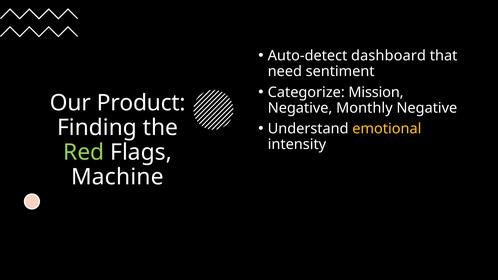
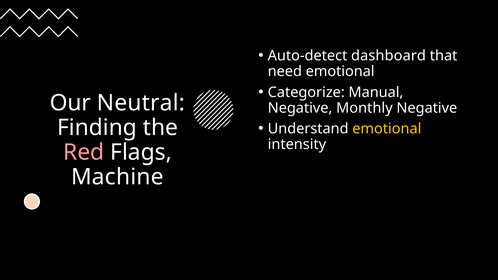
need sentiment: sentiment -> emotional (340, 71)
Mission: Mission -> Manual (376, 92)
Product: Product -> Neutral (141, 103)
Red colour: light green -> pink (84, 152)
